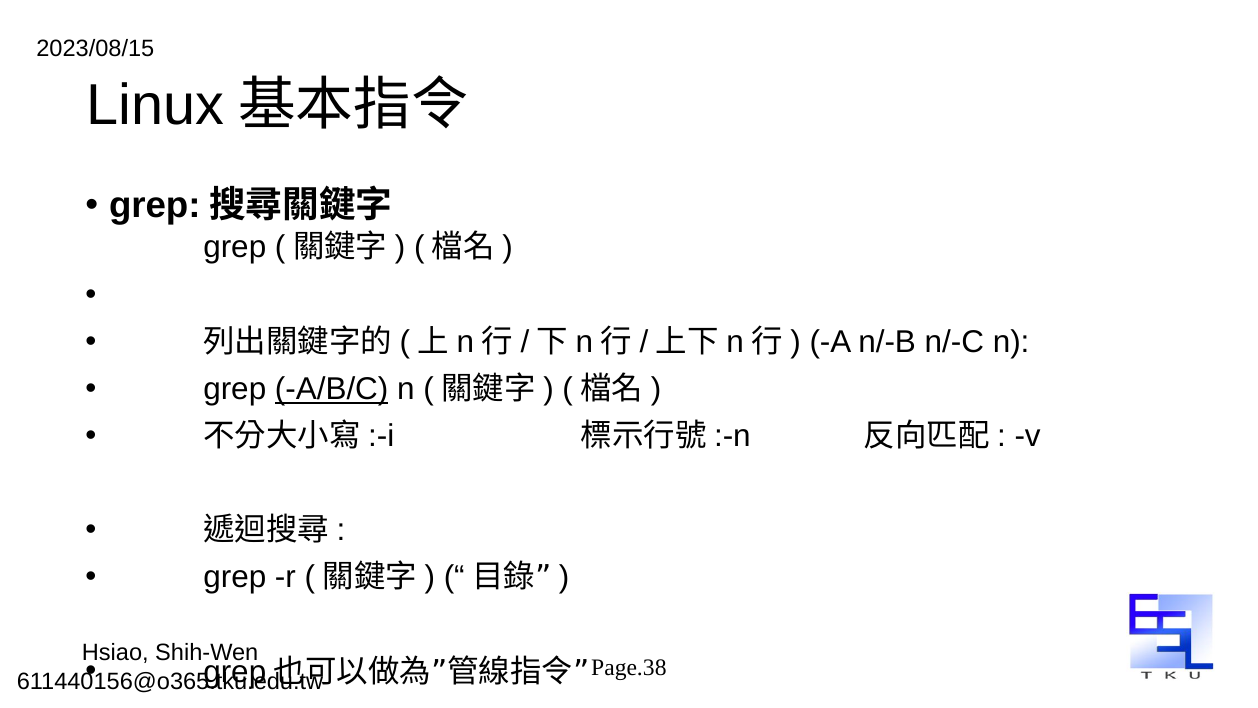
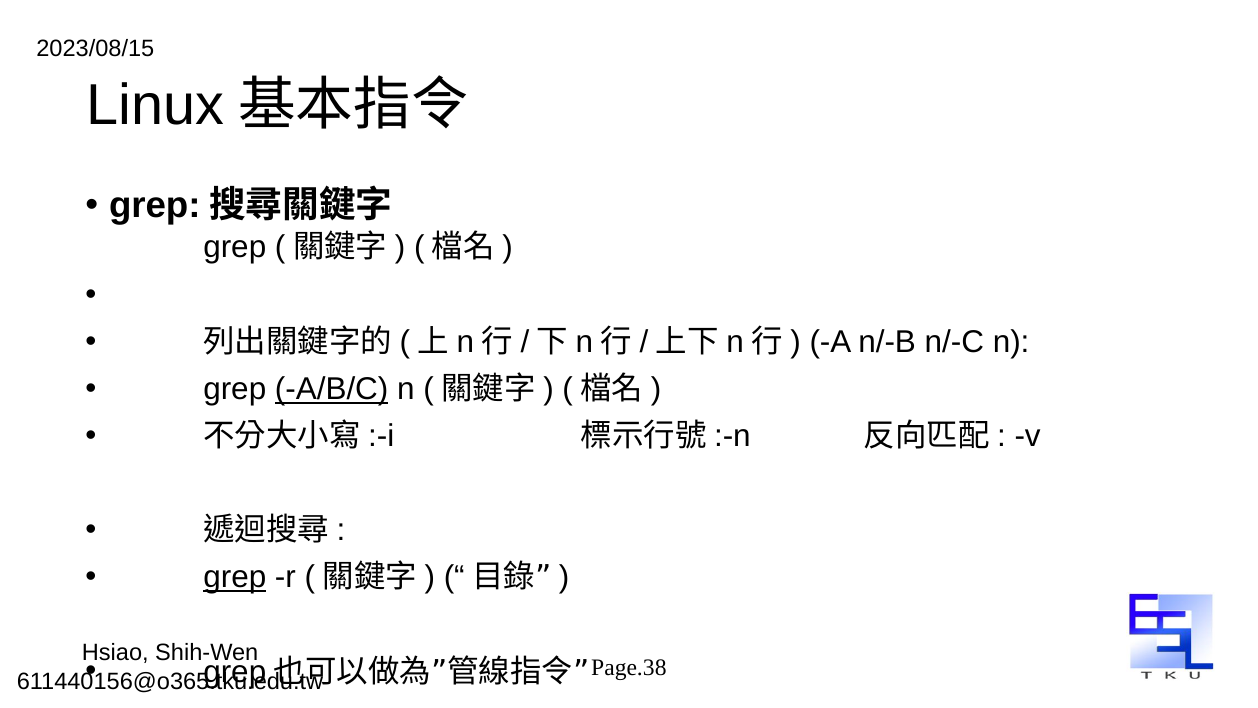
grep underline: none -> present (235, 577)
